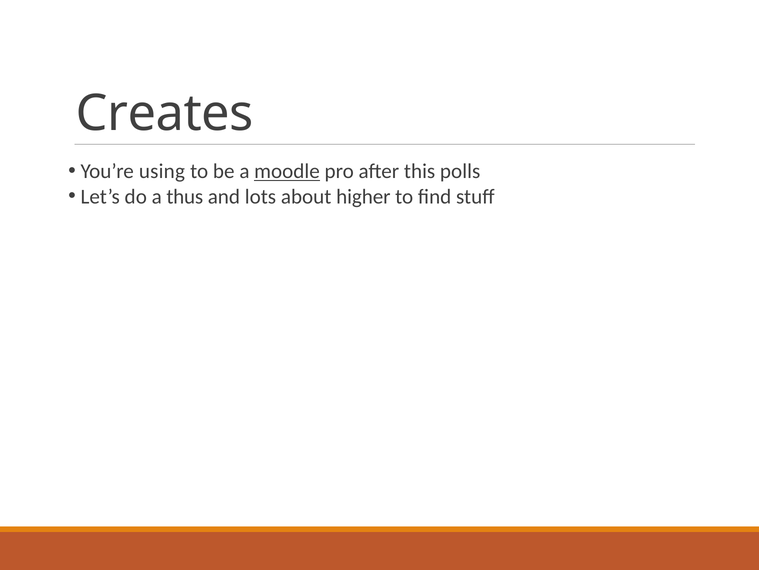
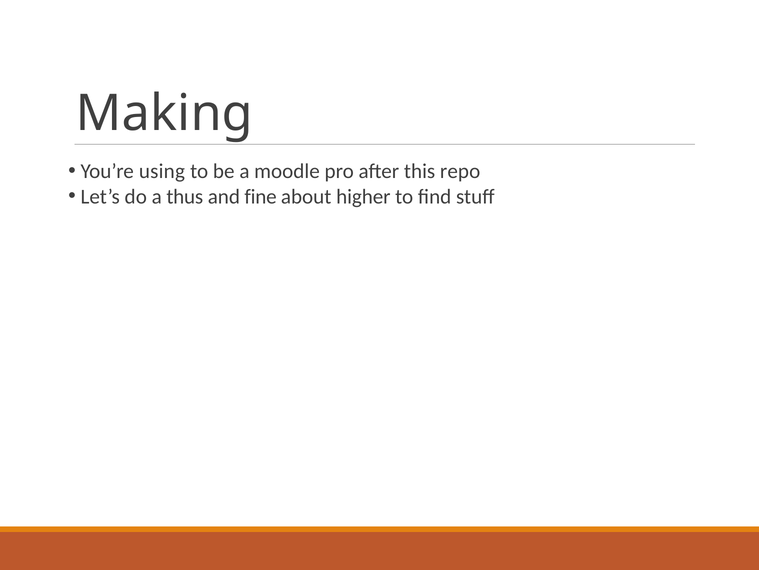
Creates: Creates -> Making (164, 113)
moodle underline: present -> none (287, 171)
polls: polls -> repo (460, 171)
lots: lots -> fine (261, 196)
